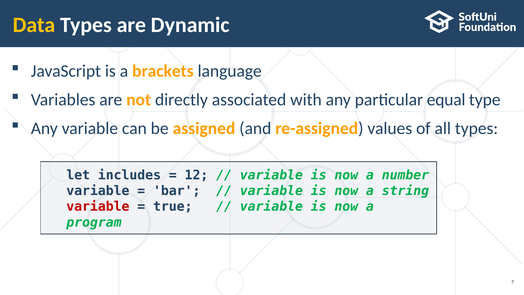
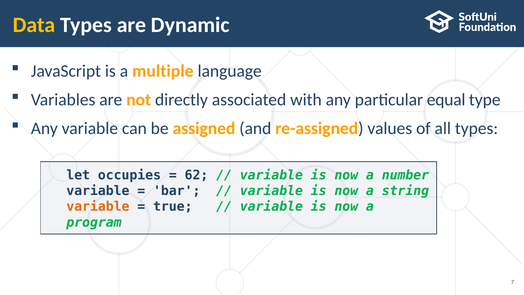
brackets: brackets -> multiple (163, 71)
includes: includes -> occupies (129, 175)
12: 12 -> 62 (196, 175)
variable colour: red -> orange (98, 206)
